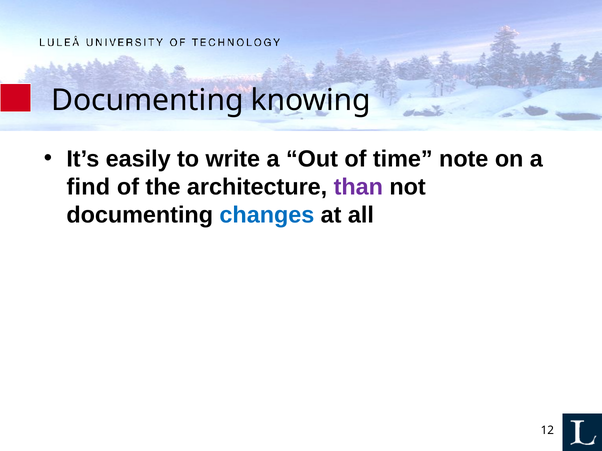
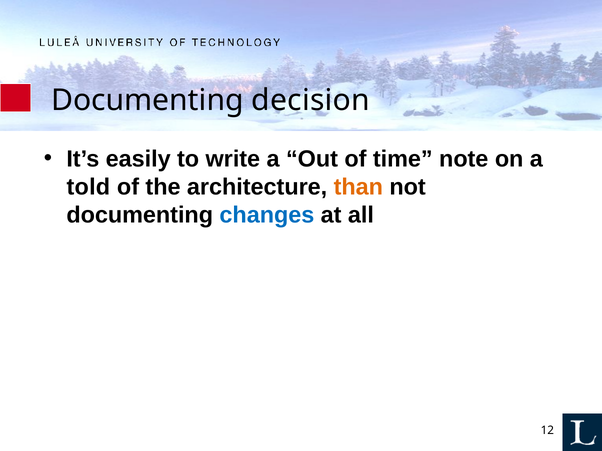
knowing: knowing -> decision (311, 100)
find: find -> told (88, 187)
than colour: purple -> orange (358, 187)
